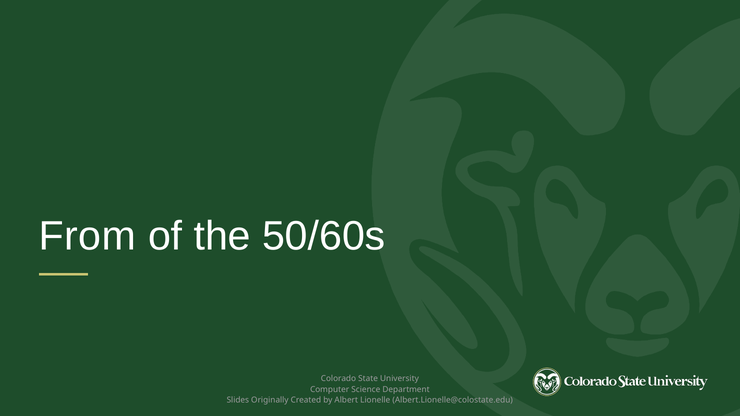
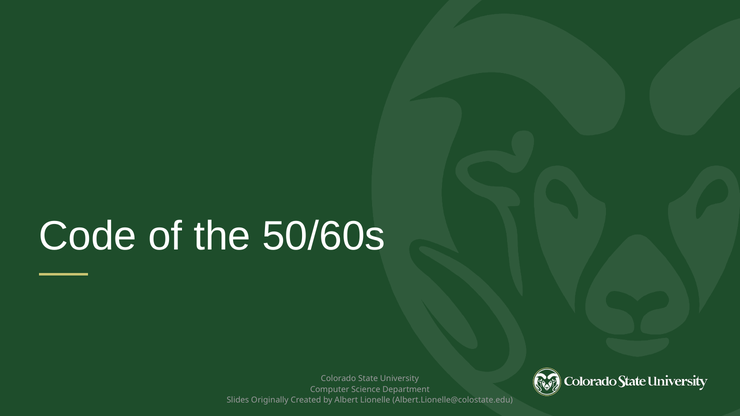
From: From -> Code (88, 237)
